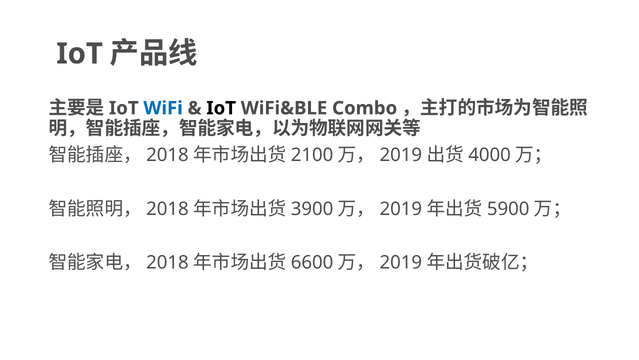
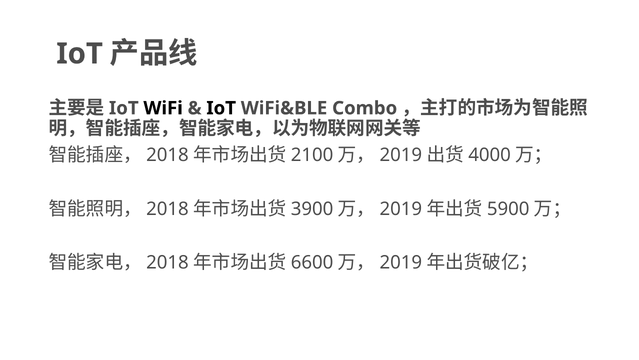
WiFi colour: blue -> black (163, 108)
